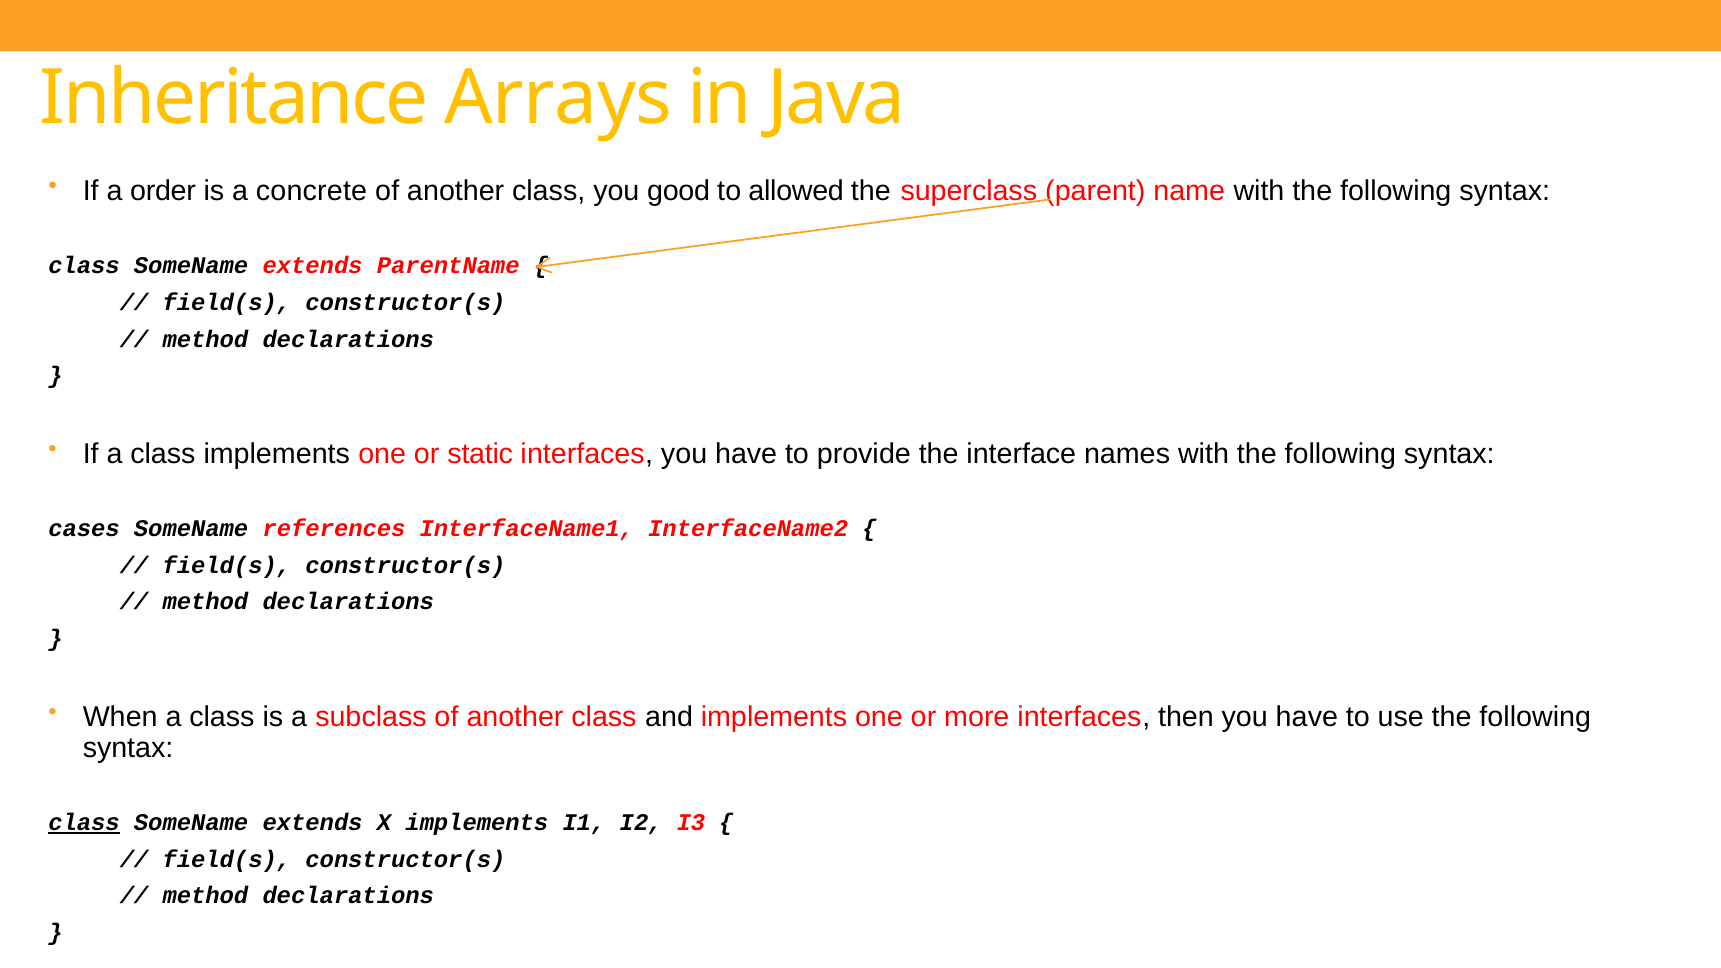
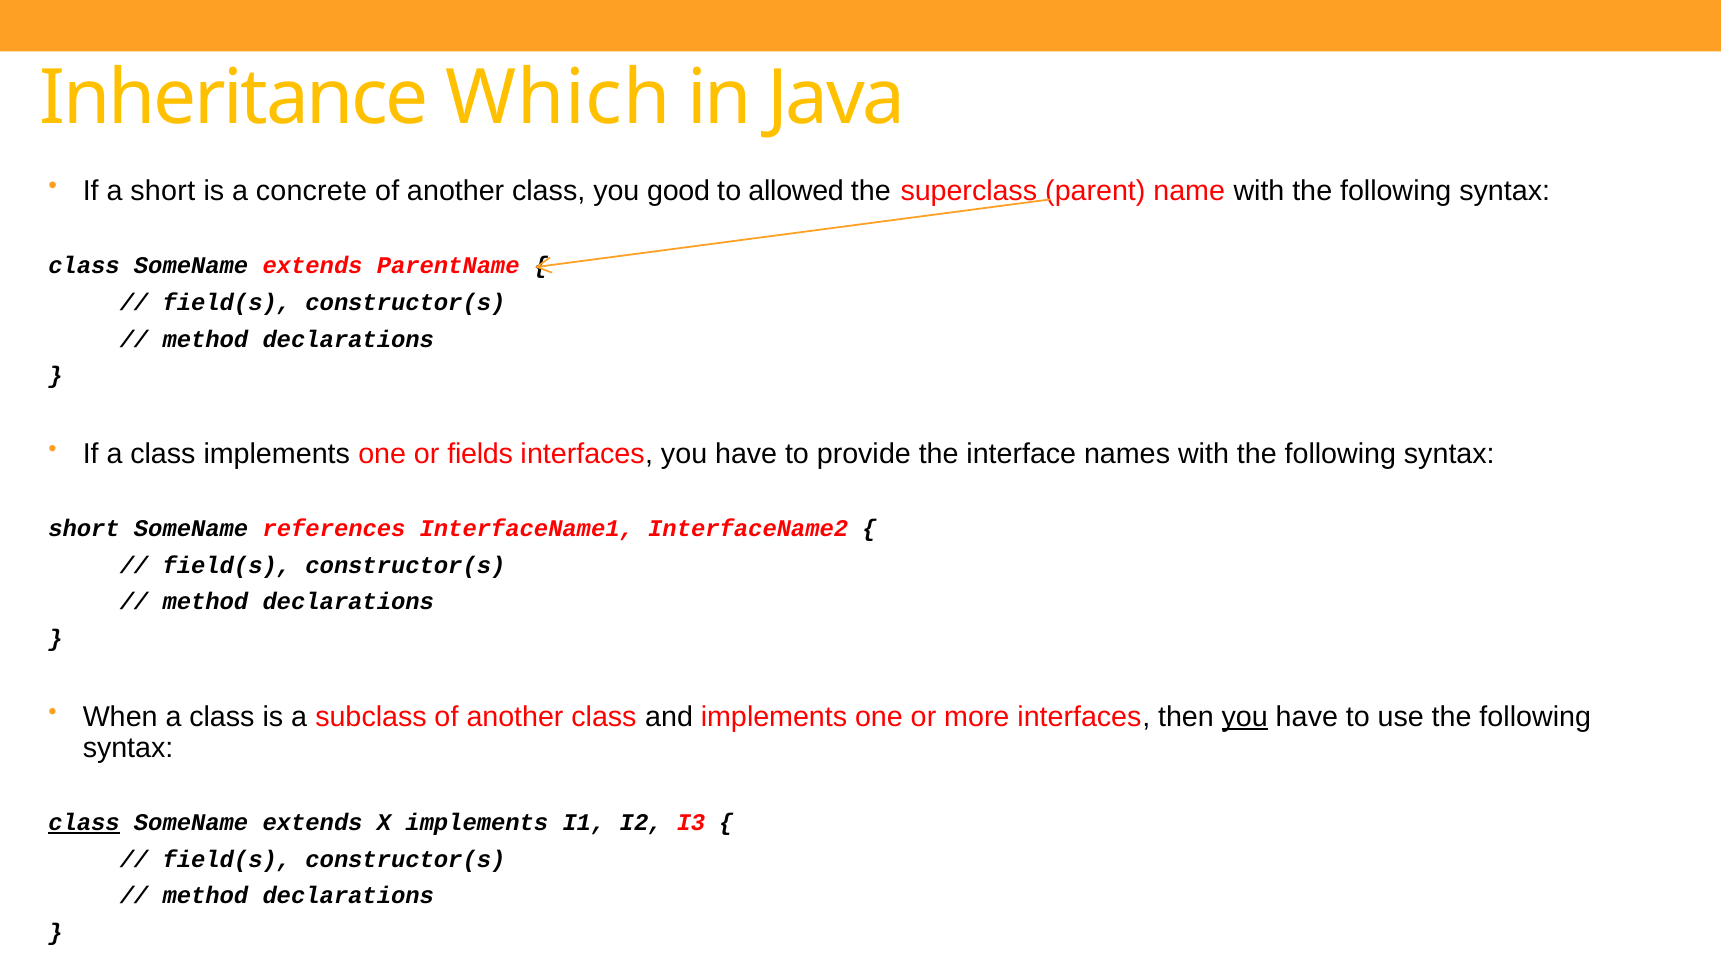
Arrays: Arrays -> Which (558, 98)
a order: order -> short (163, 191)
static: static -> fields (480, 454)
cases: cases -> short (84, 529)
you underline: none -> present (1245, 717)
